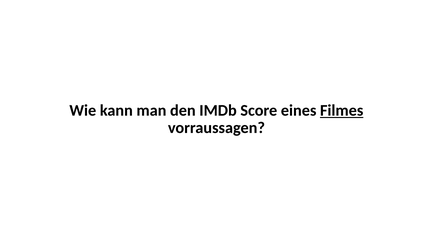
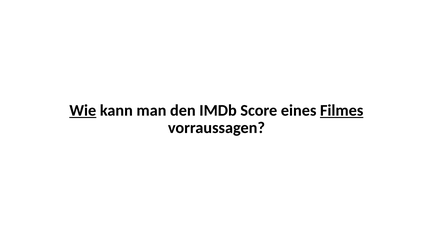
Wie underline: none -> present (83, 110)
